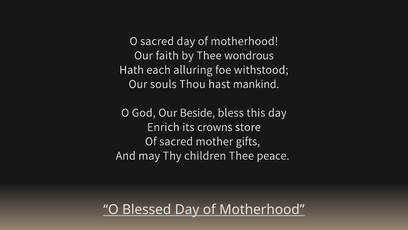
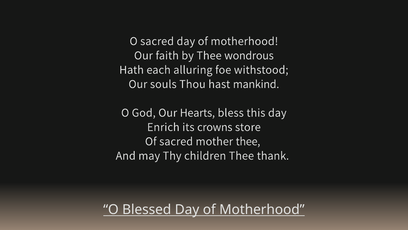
Beside: Beside -> Hearts (197, 112)
mother gifts: gifts -> thee (248, 141)
peace: peace -> thank (273, 155)
